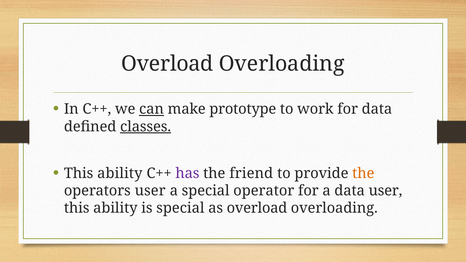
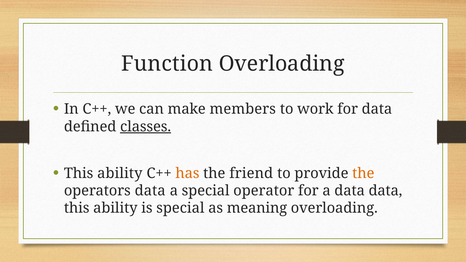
Overload: Overload -> Function (167, 64)
can underline: present -> none (151, 109)
prototype: prototype -> members (243, 109)
has colour: purple -> orange (187, 173)
operators user: user -> data (150, 191)
data user: user -> data (385, 191)
as overload: overload -> meaning (257, 208)
